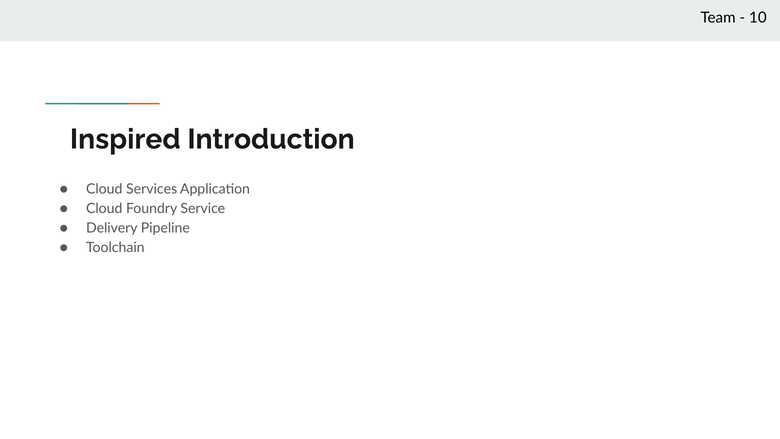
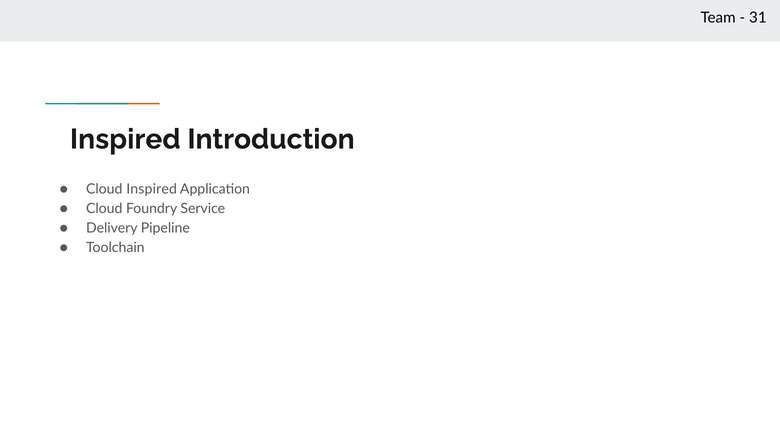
10: 10 -> 31 (758, 18)
Cloud Services: Services -> Inspired (152, 189)
